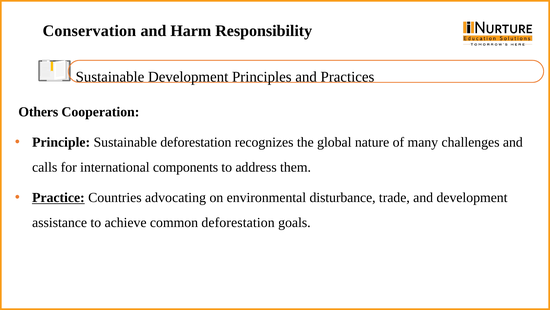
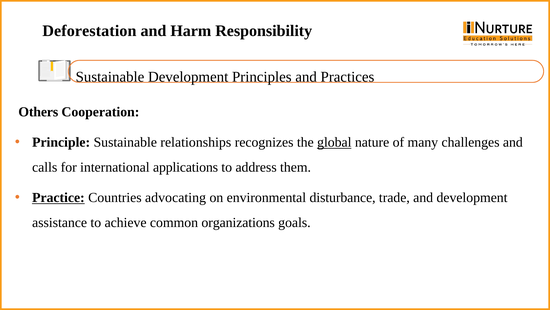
Conservation: Conservation -> Deforestation (89, 31)
Sustainable deforestation: deforestation -> relationships (196, 142)
global underline: none -> present (334, 142)
components: components -> applications (186, 167)
common deforestation: deforestation -> organizations (238, 222)
